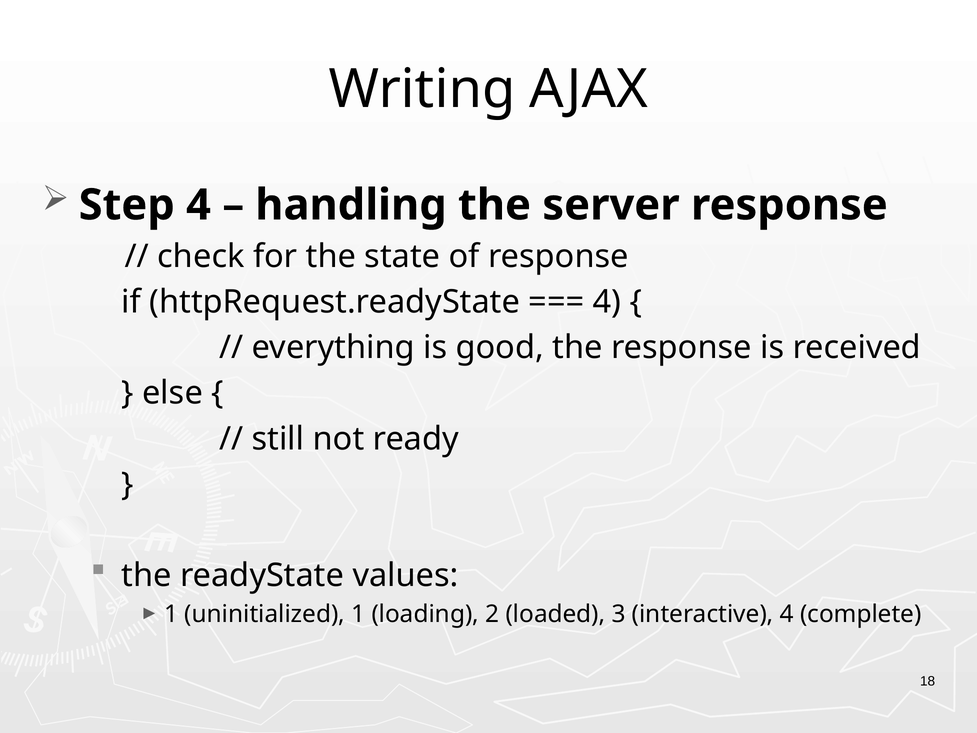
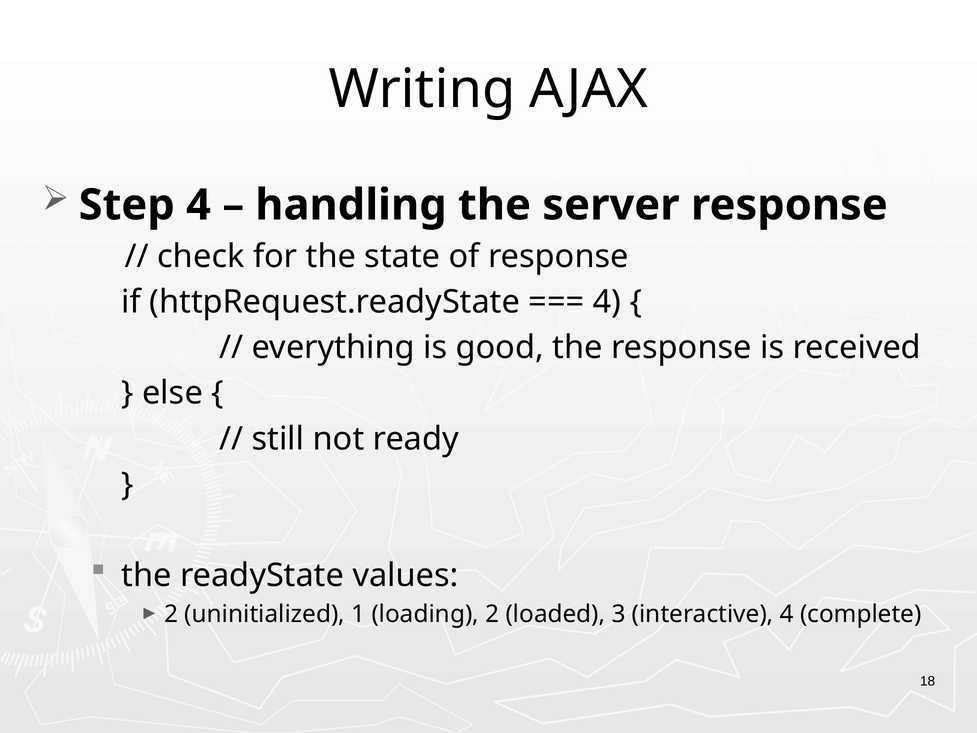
1: 1 -> 2 (171, 614)
